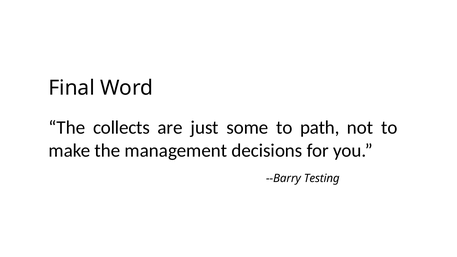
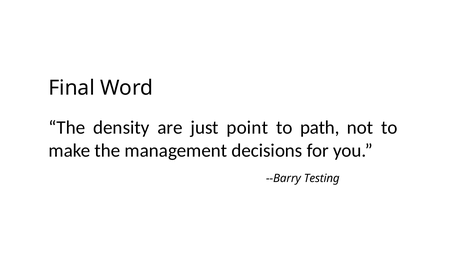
collects: collects -> density (121, 128)
some: some -> point (247, 128)
